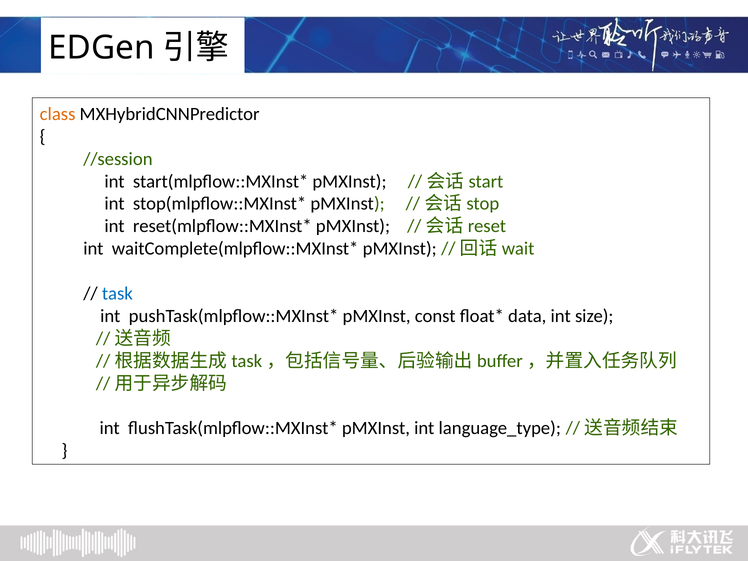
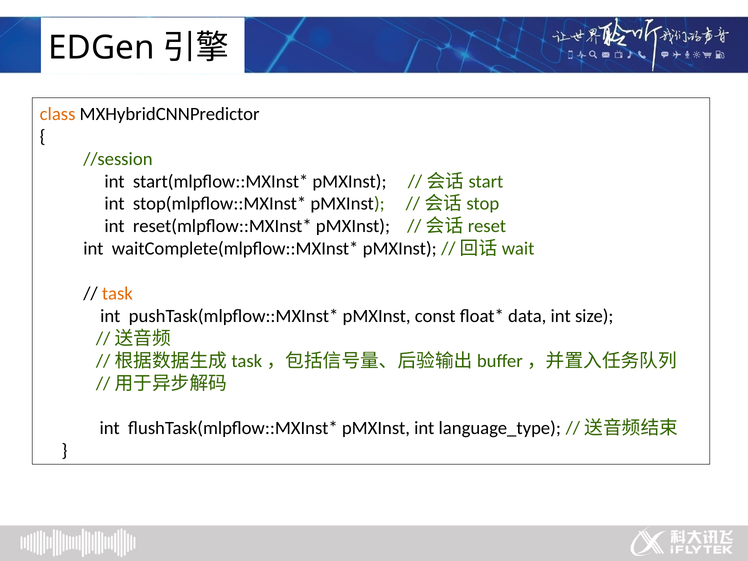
task colour: blue -> orange (117, 294)
